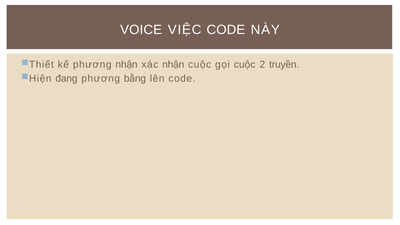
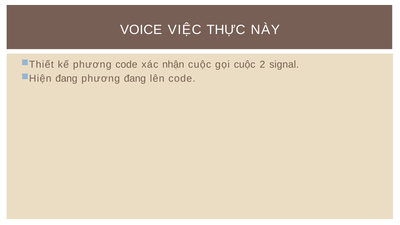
VIỆC CODE: CODE -> THỰC (226, 30)
phương nhận: nhận -> code (126, 65)
truyền: truyền -> signal (284, 65)
phương bằng: bằng -> đang (135, 79)
